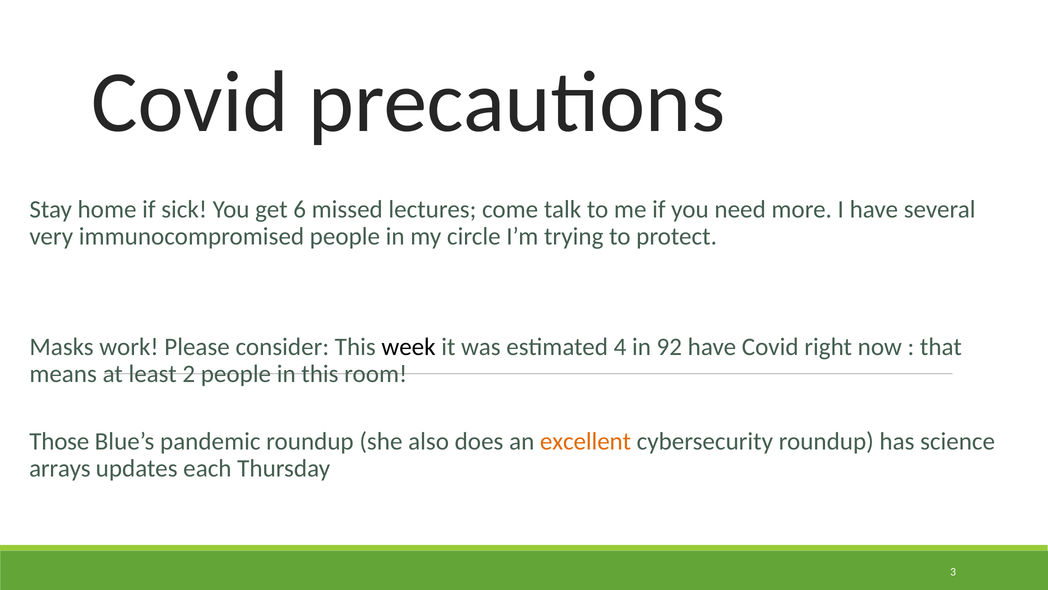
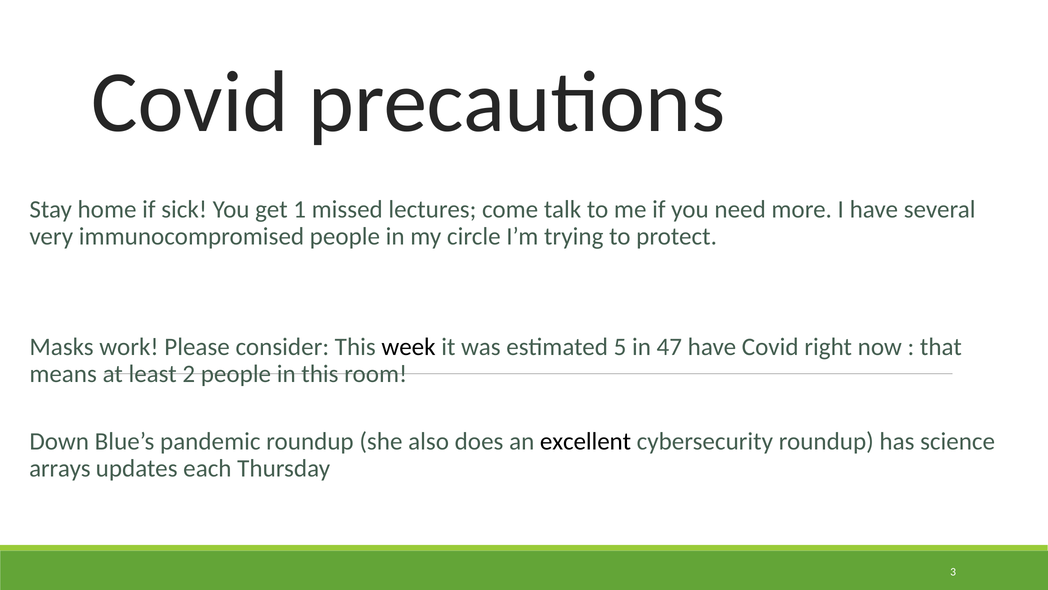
6: 6 -> 1 (300, 209)
4: 4 -> 5 (620, 347)
92: 92 -> 47 (669, 347)
Those: Those -> Down (59, 441)
excellent colour: orange -> black (586, 441)
